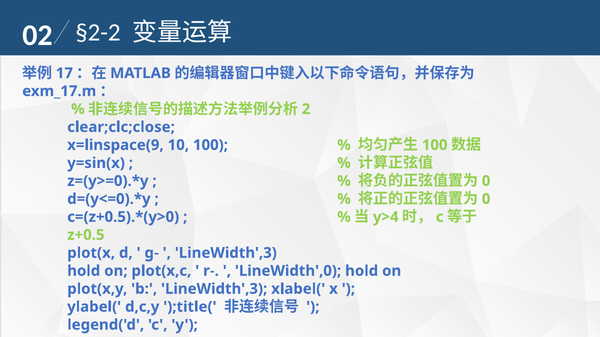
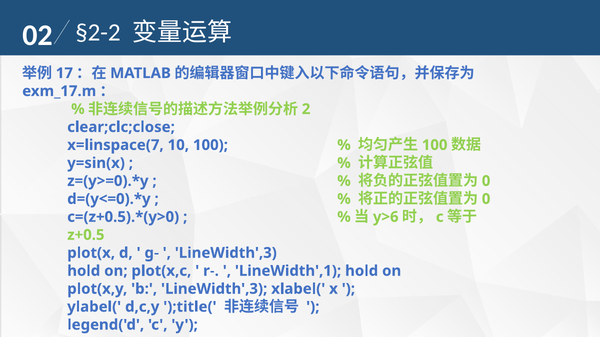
x=linspace(9: x=linspace(9 -> x=linspace(7 (115, 145)
y>4: y>4 -> y>6 (386, 217)
LineWidth',0: LineWidth',0 -> LineWidth',1 (288, 271)
